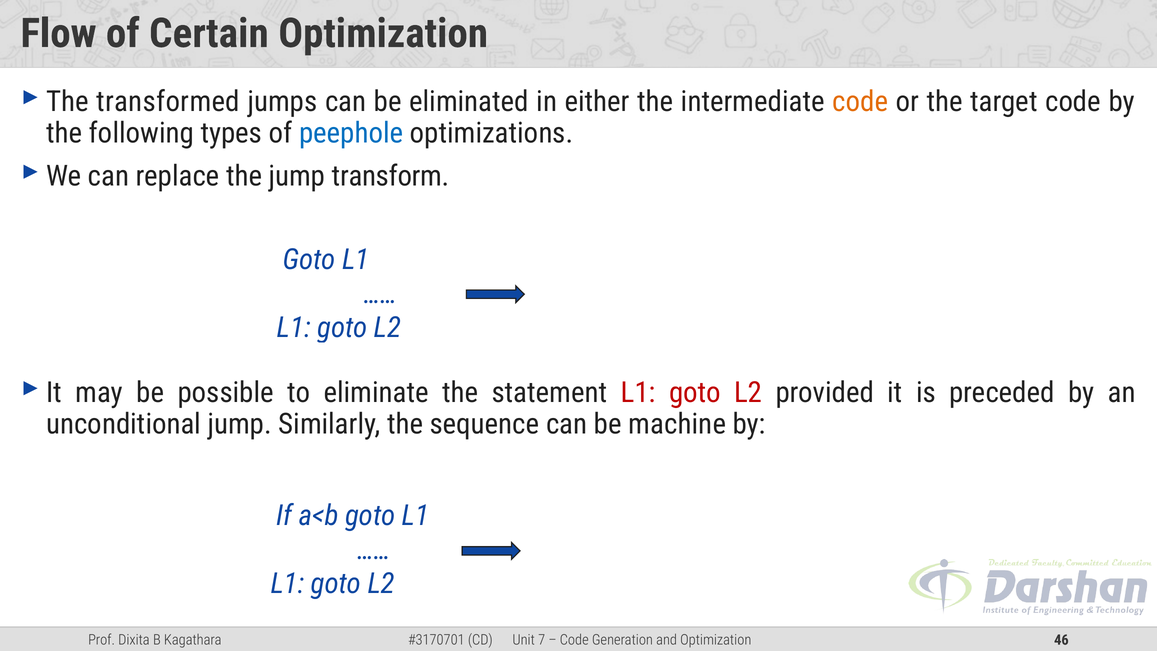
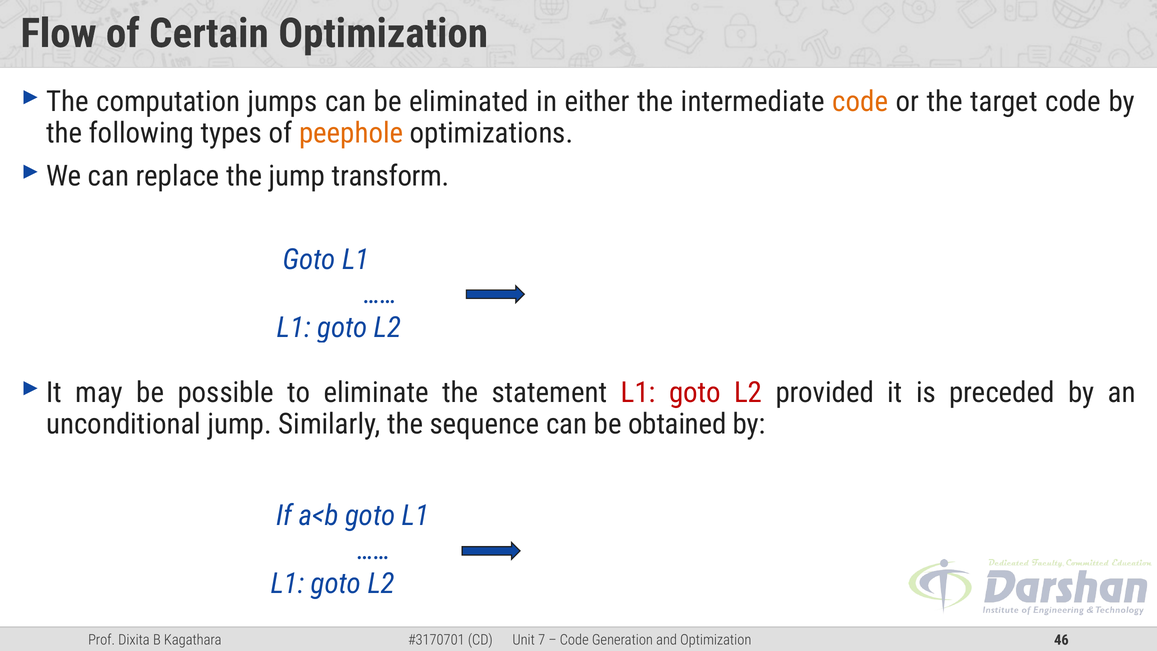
transformed: transformed -> computation (168, 102)
peephole colour: blue -> orange (351, 133)
machine: machine -> obtained (677, 424)
